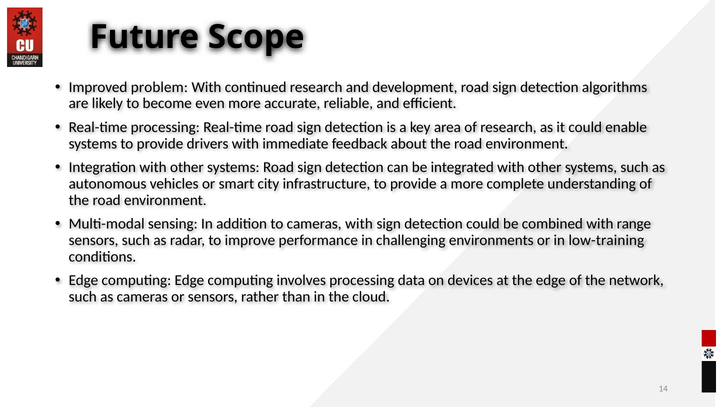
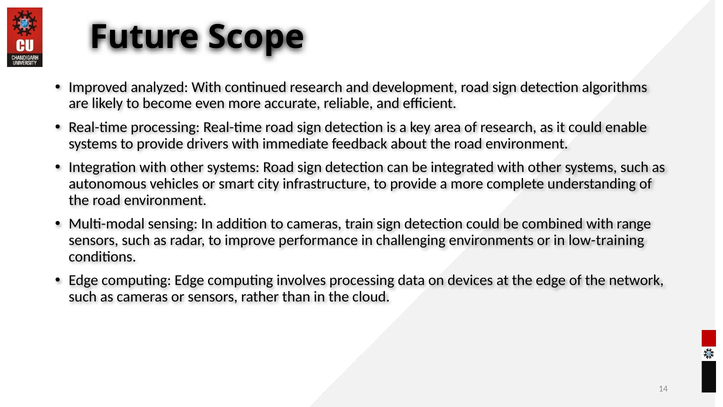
problem: problem -> analyzed (160, 87)
cameras with: with -> train (359, 224)
